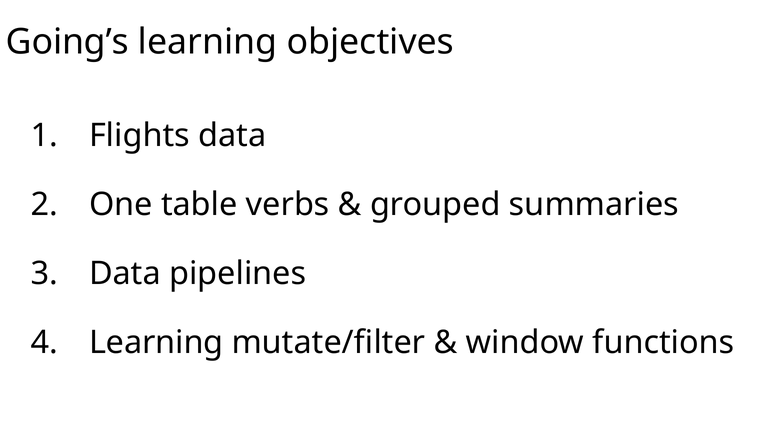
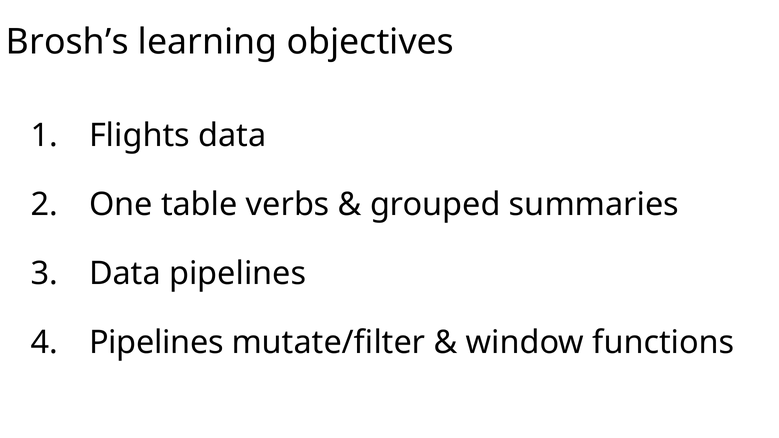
Going’s: Going’s -> Brosh’s (67, 42)
Learning: Learning -> Pipelines (156, 343)
